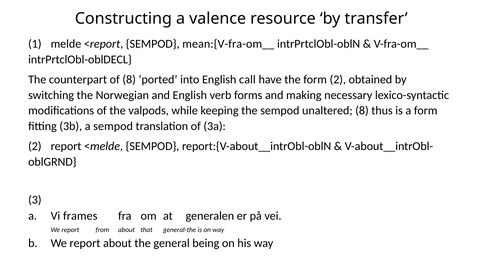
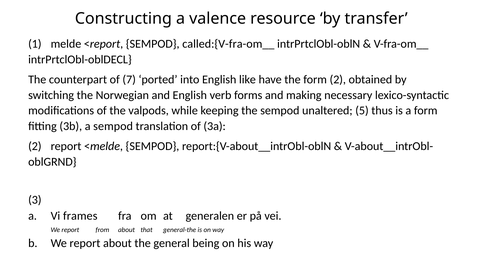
mean:{V-fra-om__: mean:{V-fra-om__ -> called:{V-fra-om__ (228, 44)
of 8: 8 -> 7 (129, 80)
call: call -> like (247, 80)
unaltered 8: 8 -> 5 (362, 111)
